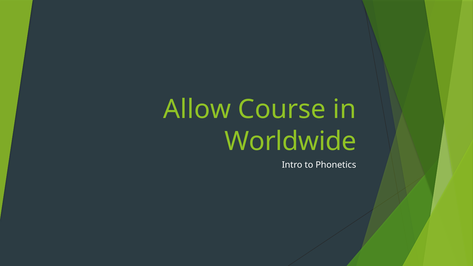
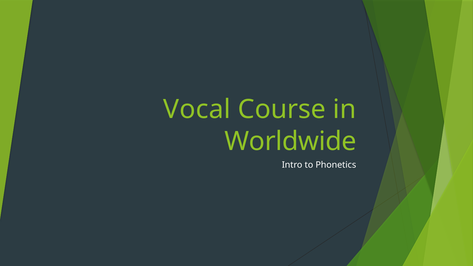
Allow: Allow -> Vocal (197, 109)
